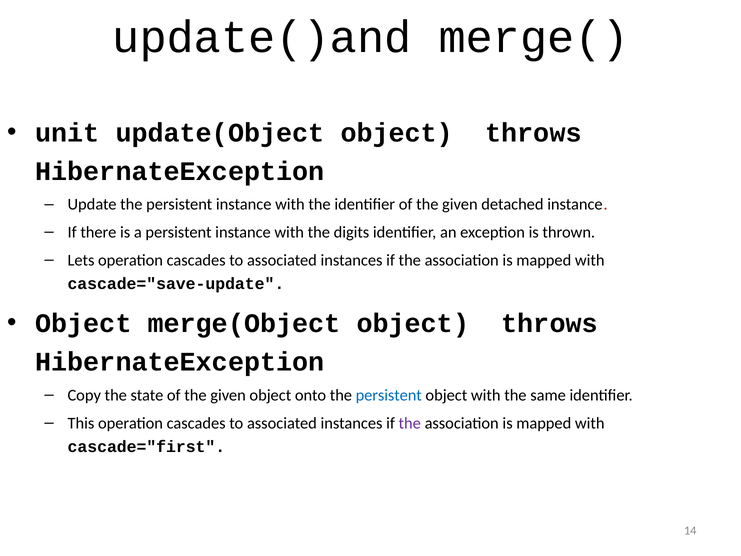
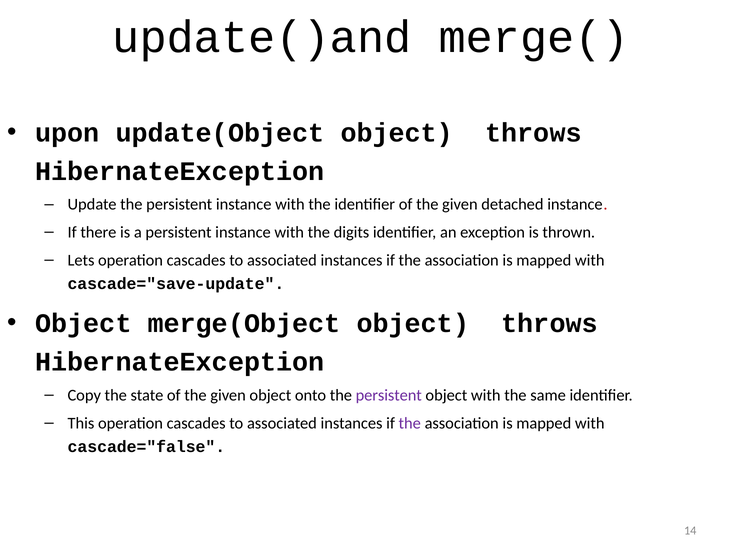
unit: unit -> upon (67, 133)
persistent colour: blue -> purple (389, 395)
cascade="first: cascade="first -> cascade="false (146, 447)
